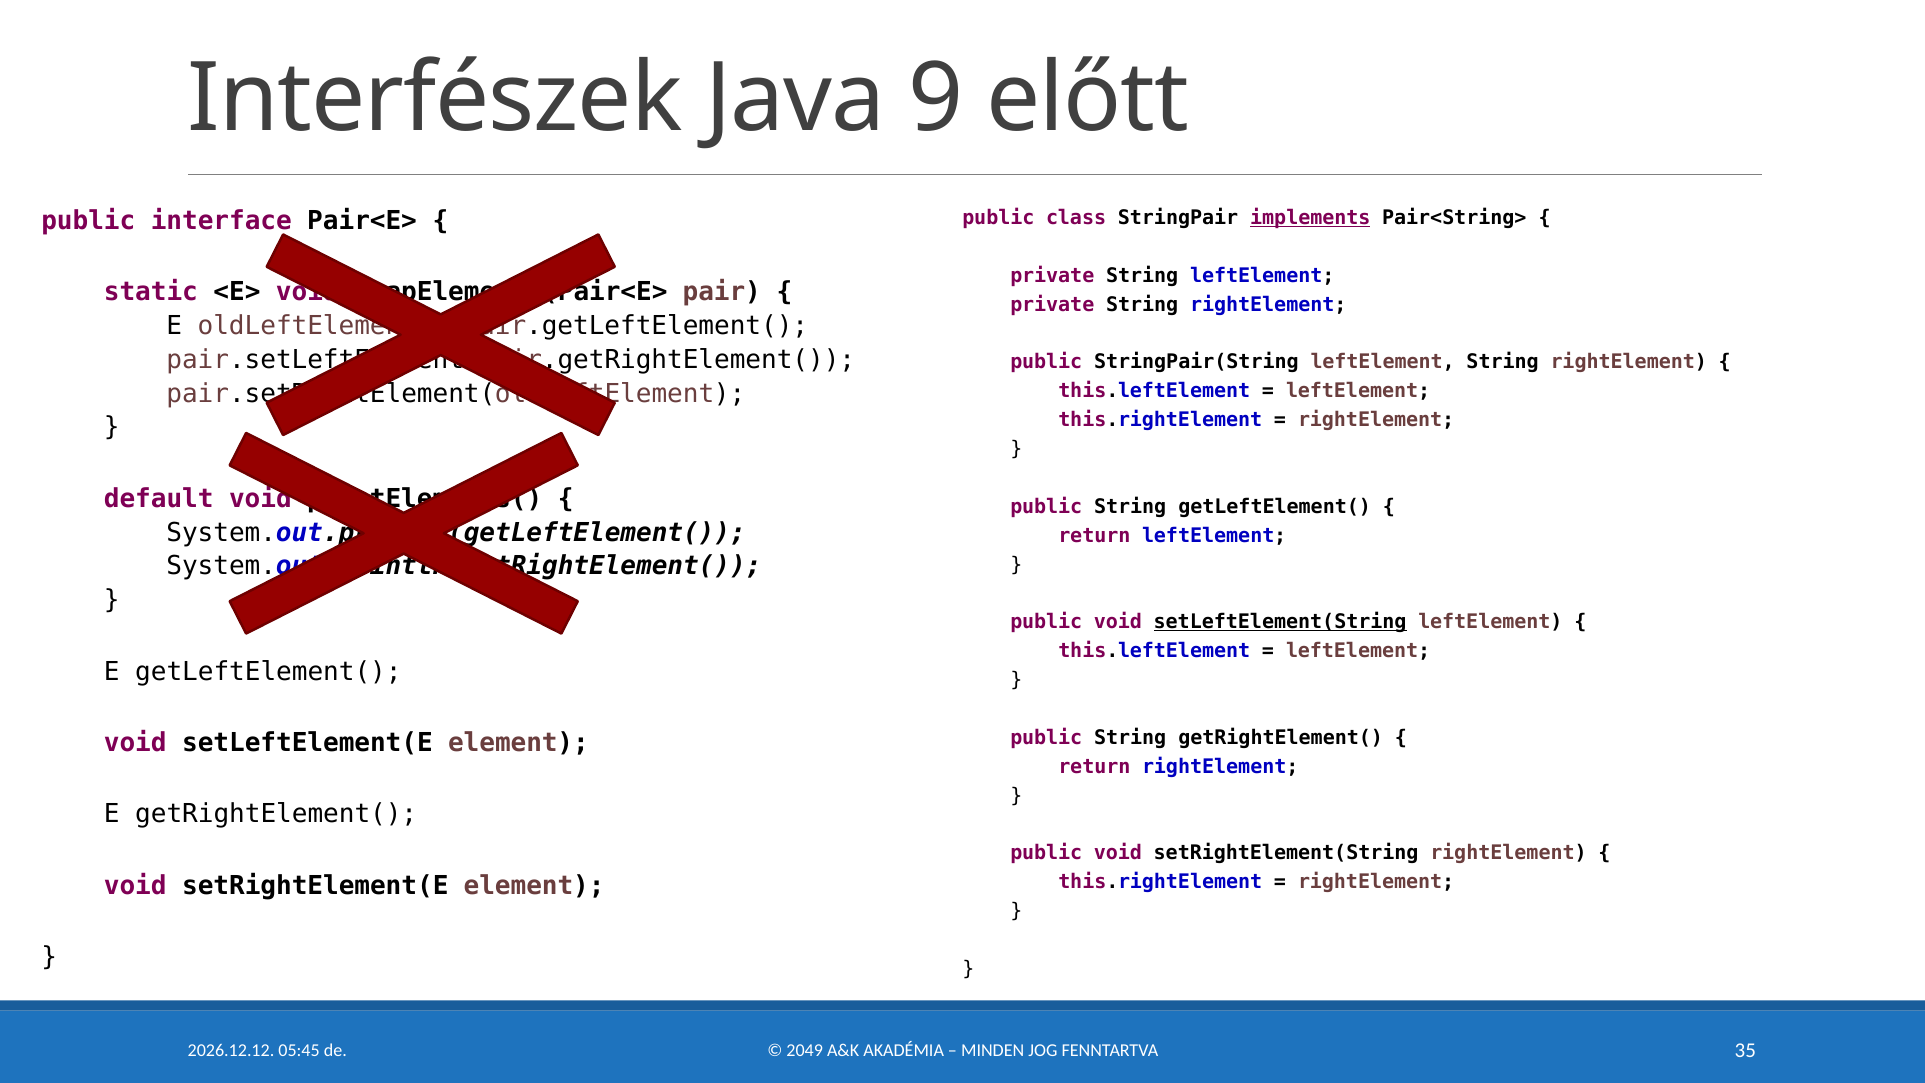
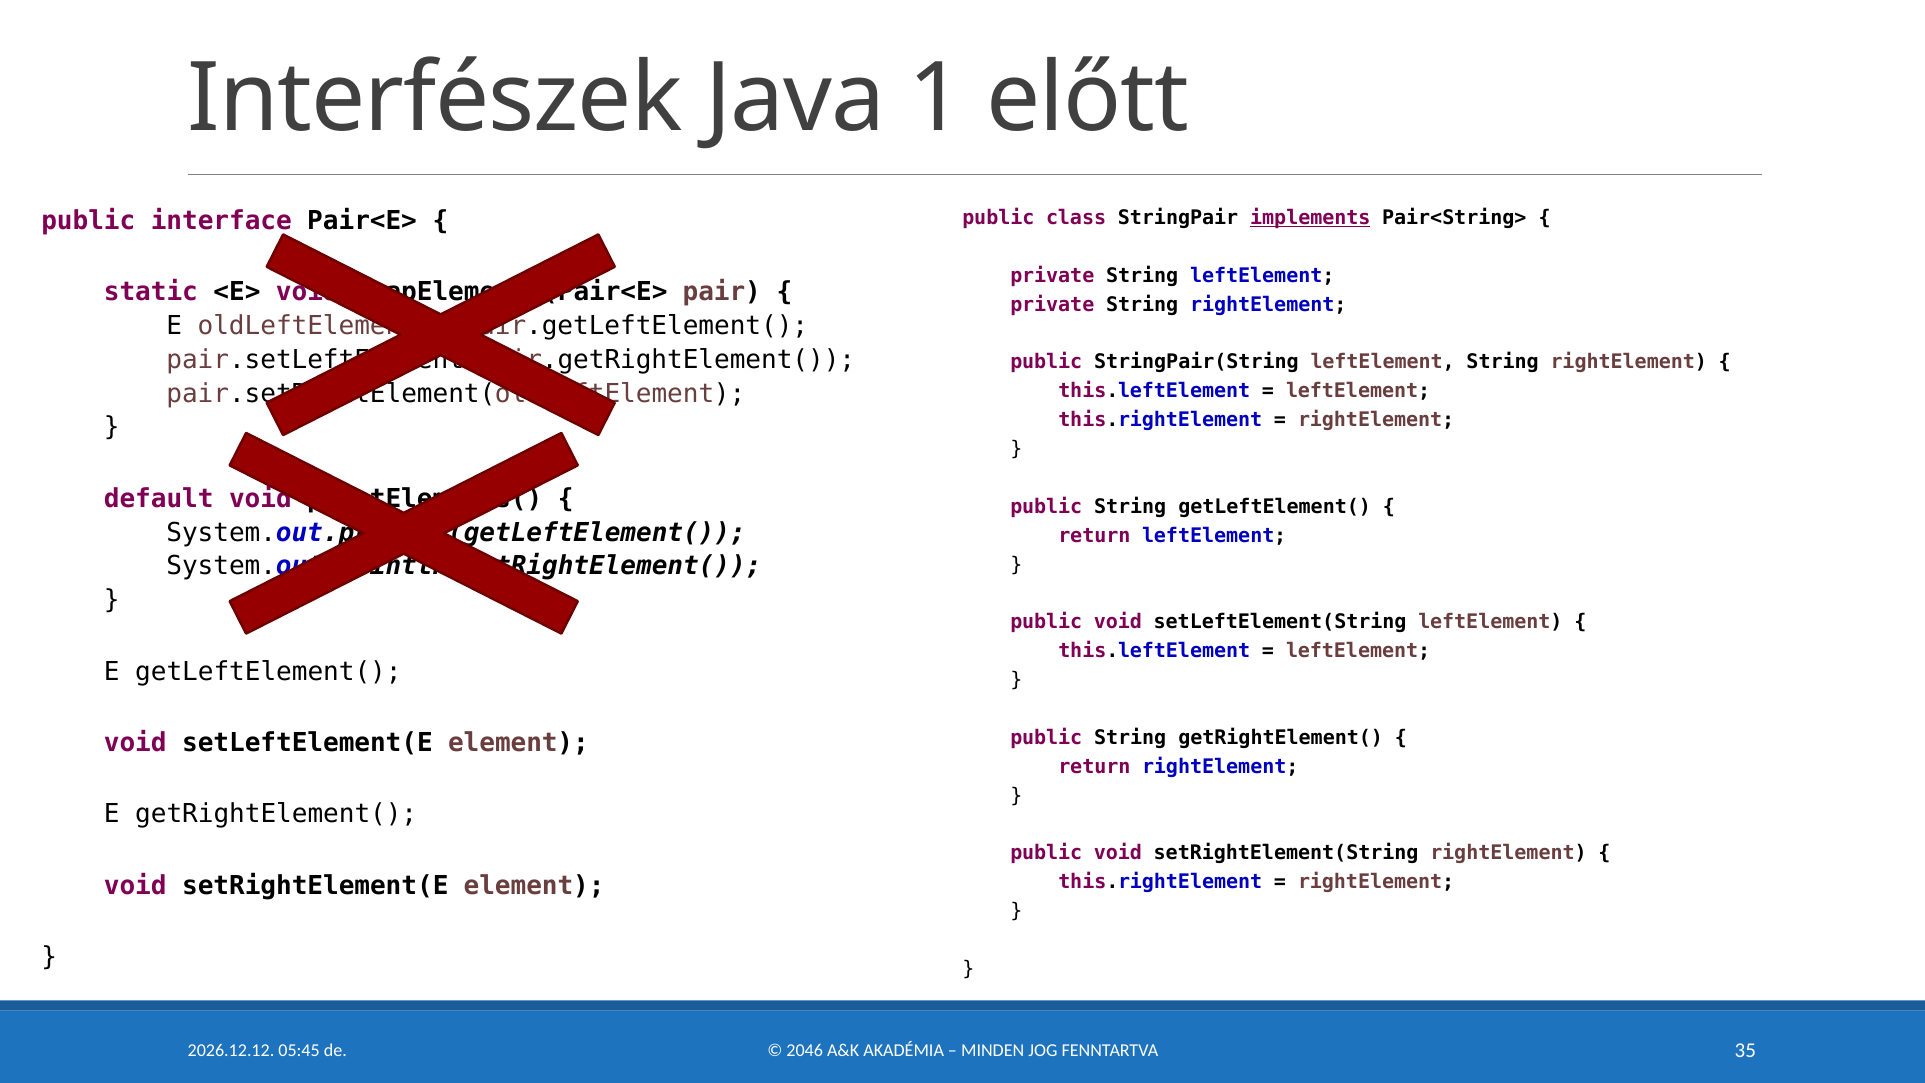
9: 9 -> 1 (936, 99)
setLeftElement(String underline: present -> none (1280, 622)
2049: 2049 -> 2046 (805, 1050)
